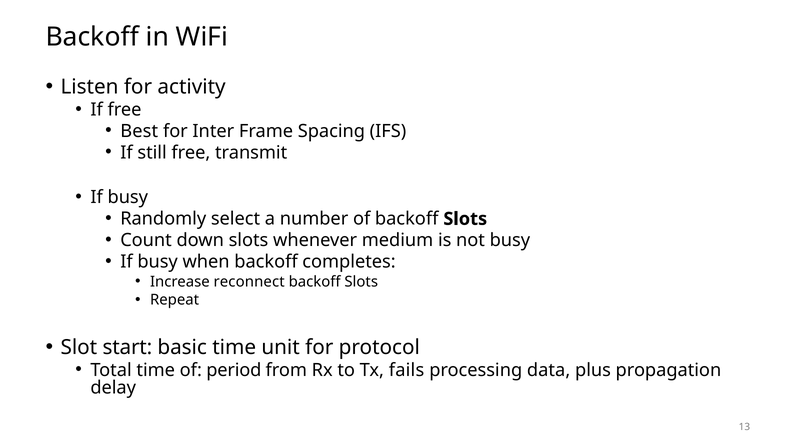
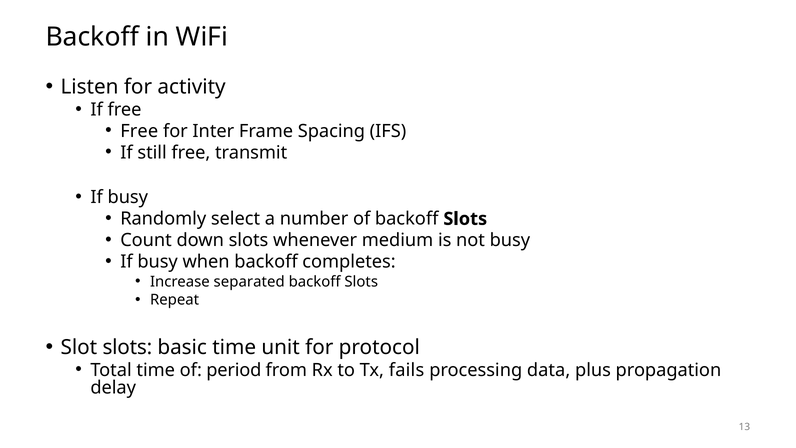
Best: Best -> Free (139, 131)
reconnect: reconnect -> separated (249, 282)
Slot start: start -> slots (127, 347)
